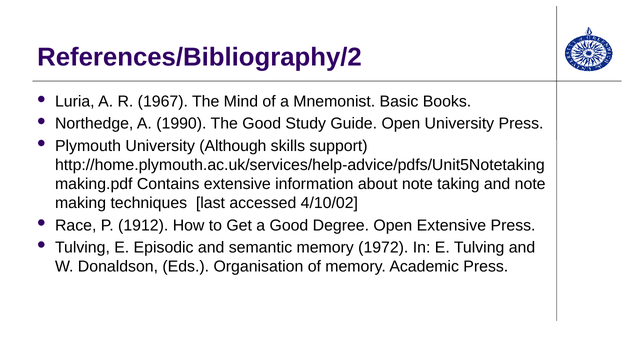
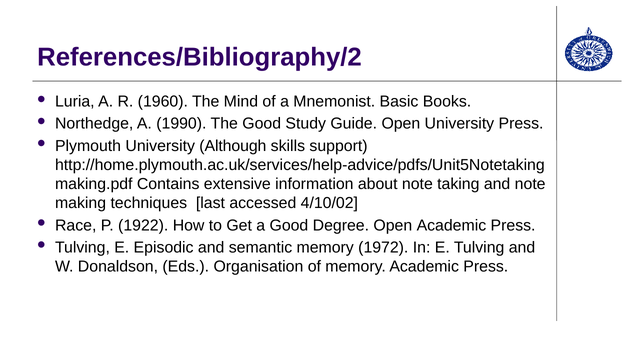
1967: 1967 -> 1960 (163, 101)
1912: 1912 -> 1922 (143, 225)
Open Extensive: Extensive -> Academic (451, 225)
